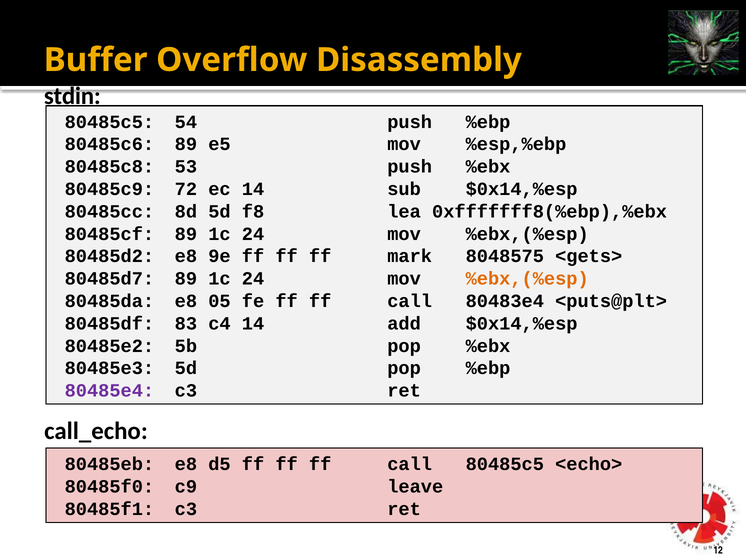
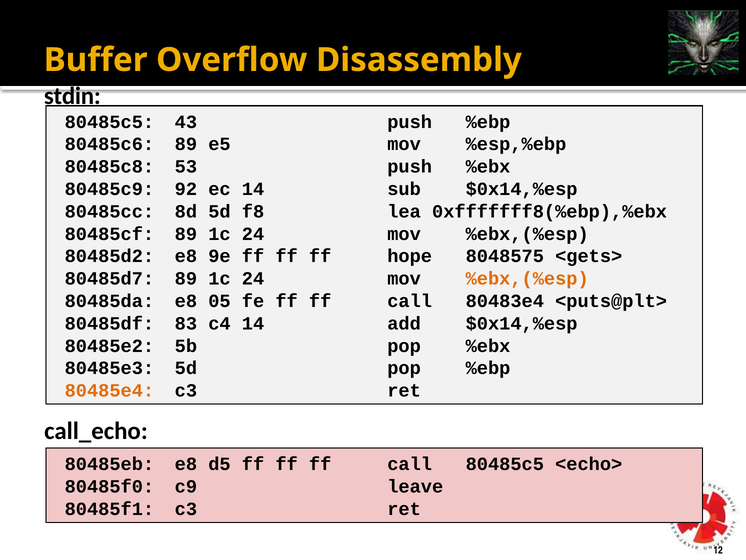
54: 54 -> 43 (186, 122)
72: 72 -> 92 (186, 189)
mark: mark -> hope (410, 256)
80485e4 colour: purple -> orange (109, 390)
